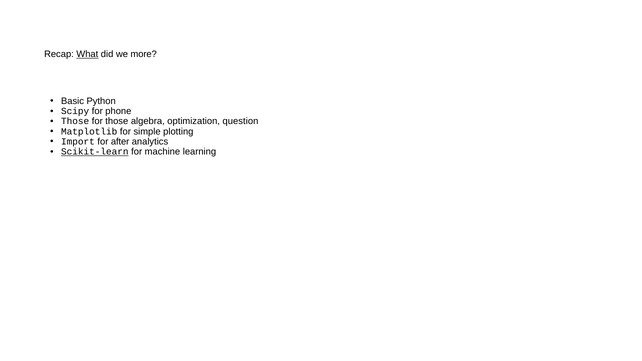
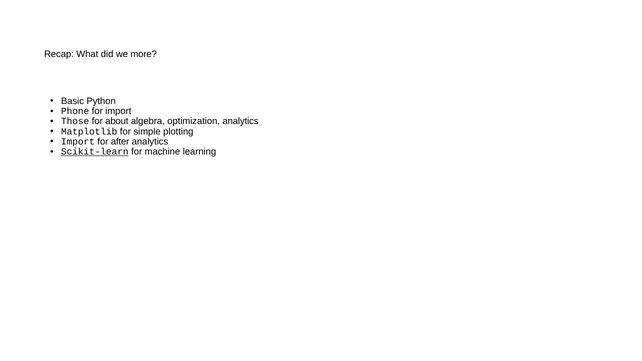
What underline: present -> none (87, 54)
Scipy: Scipy -> Phone (75, 111)
for phone: phone -> import (118, 111)
for those: those -> about (117, 121)
optimization question: question -> analytics (241, 121)
